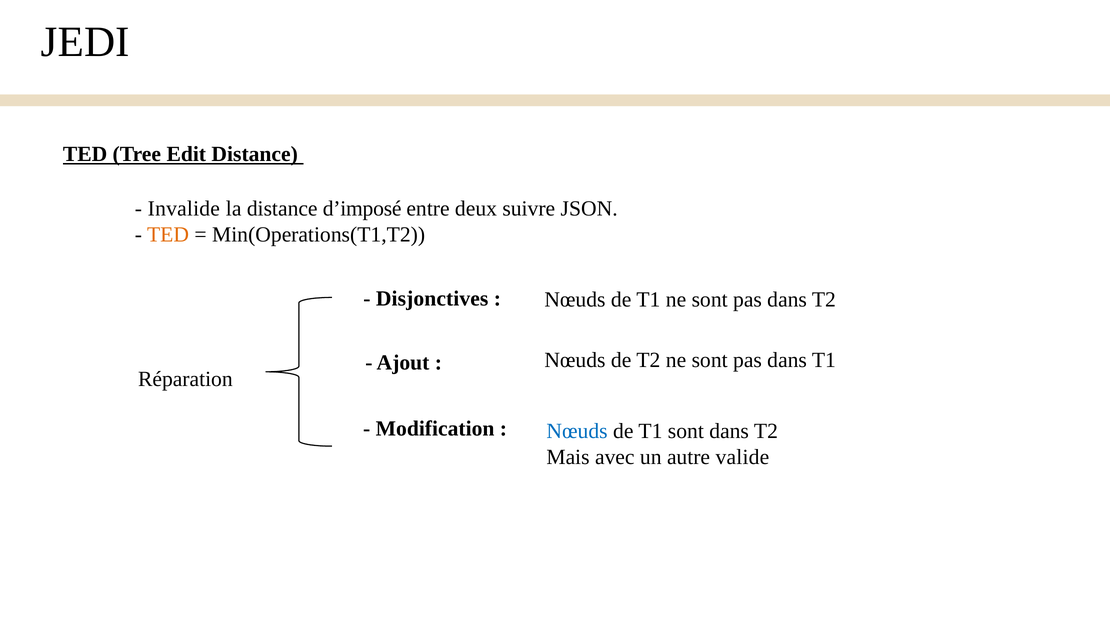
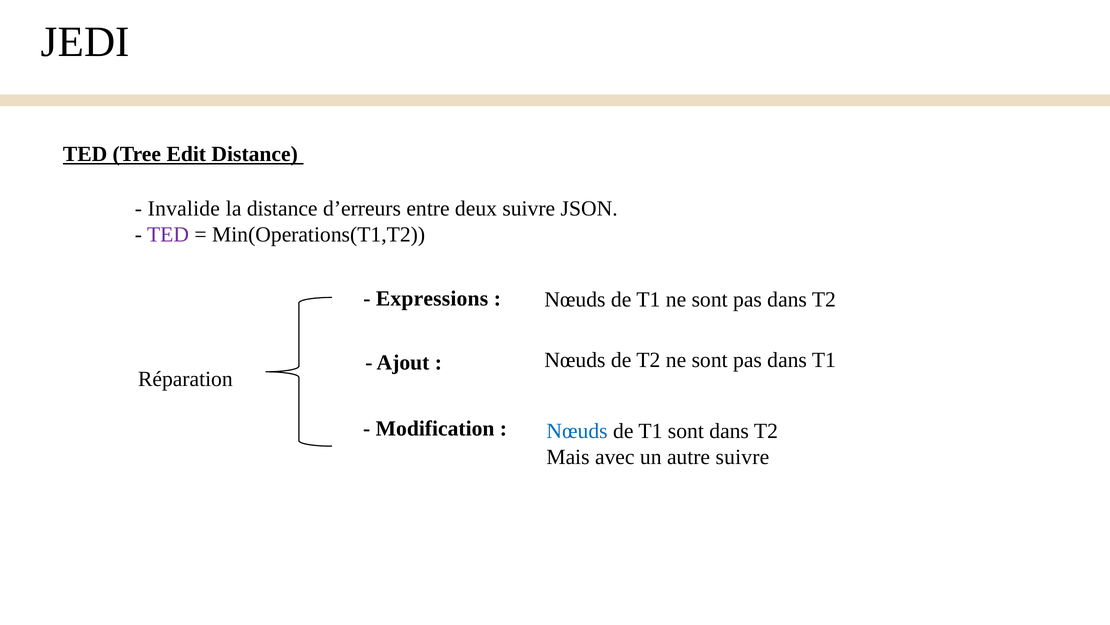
d’imposé: d’imposé -> d’erreurs (362, 208)
TED colour: orange -> purple (168, 234)
Disjonctives: Disjonctives -> Expressions (432, 298)
autre valide: valide -> suivre (742, 457)
